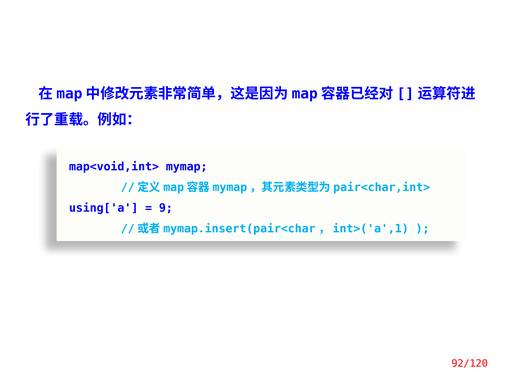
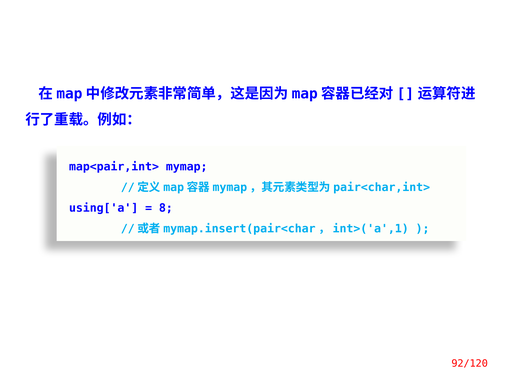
map<void,int>: map<void,int> -> map<pair,int> (114, 167)
9: 9 -> 8 (166, 208)
